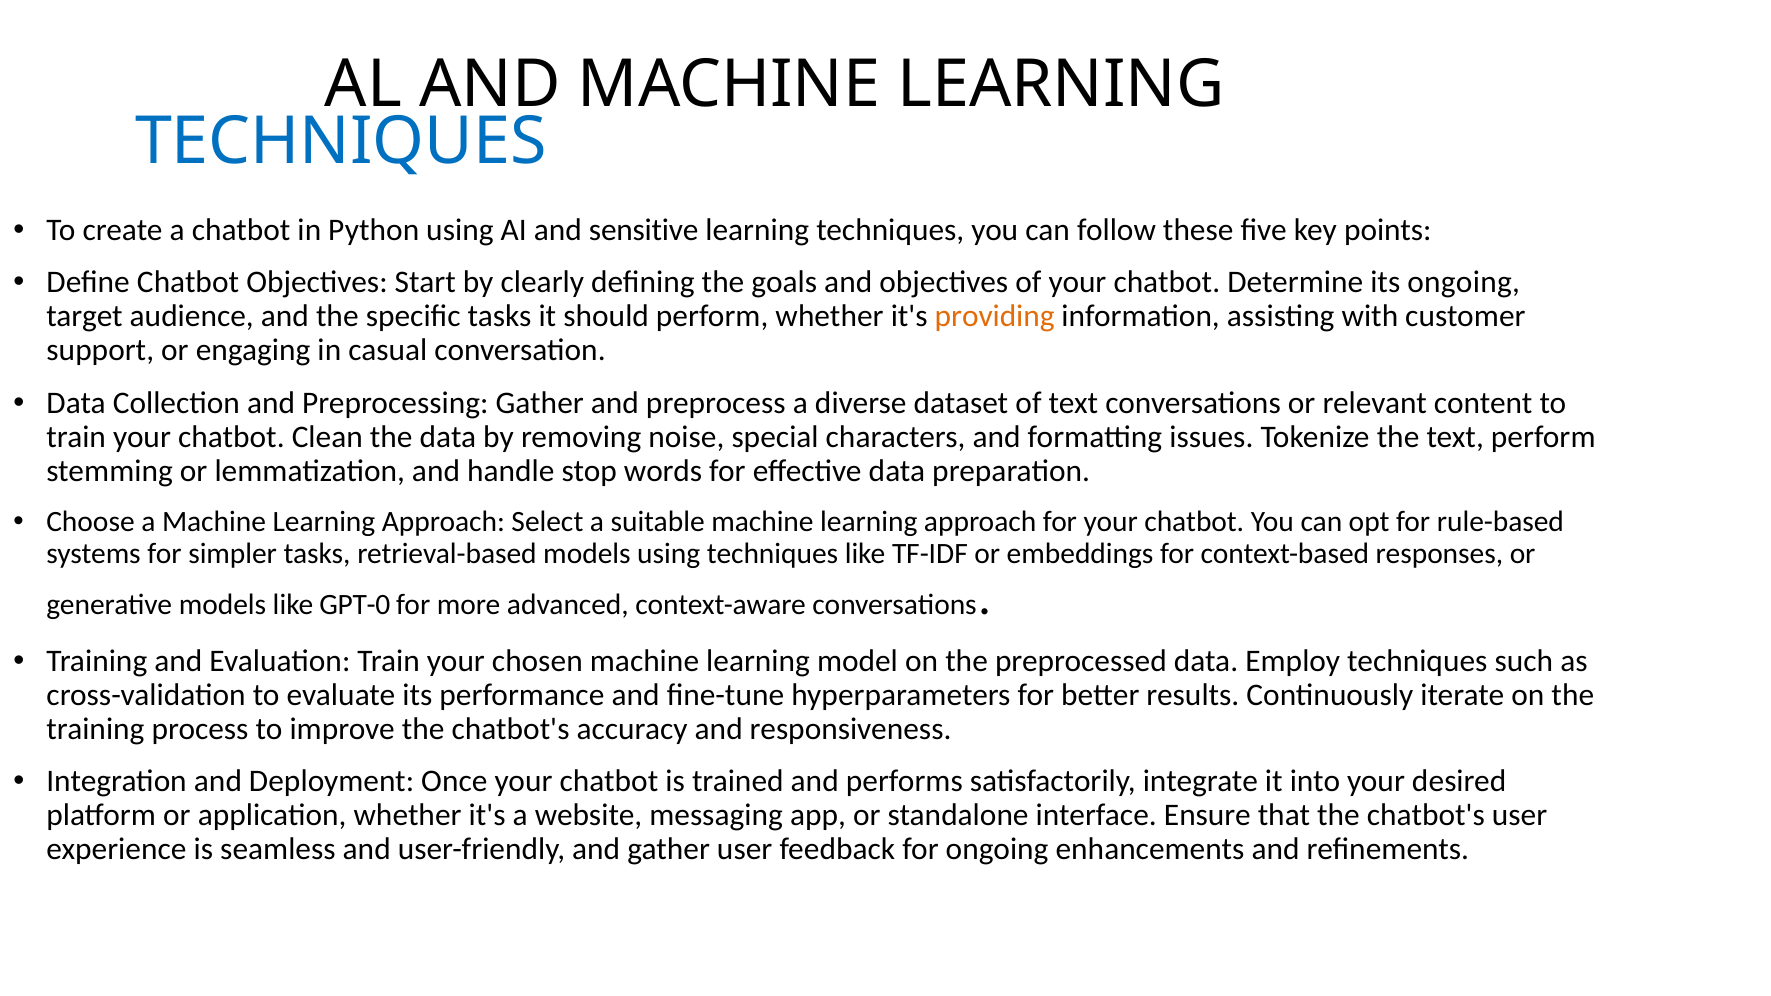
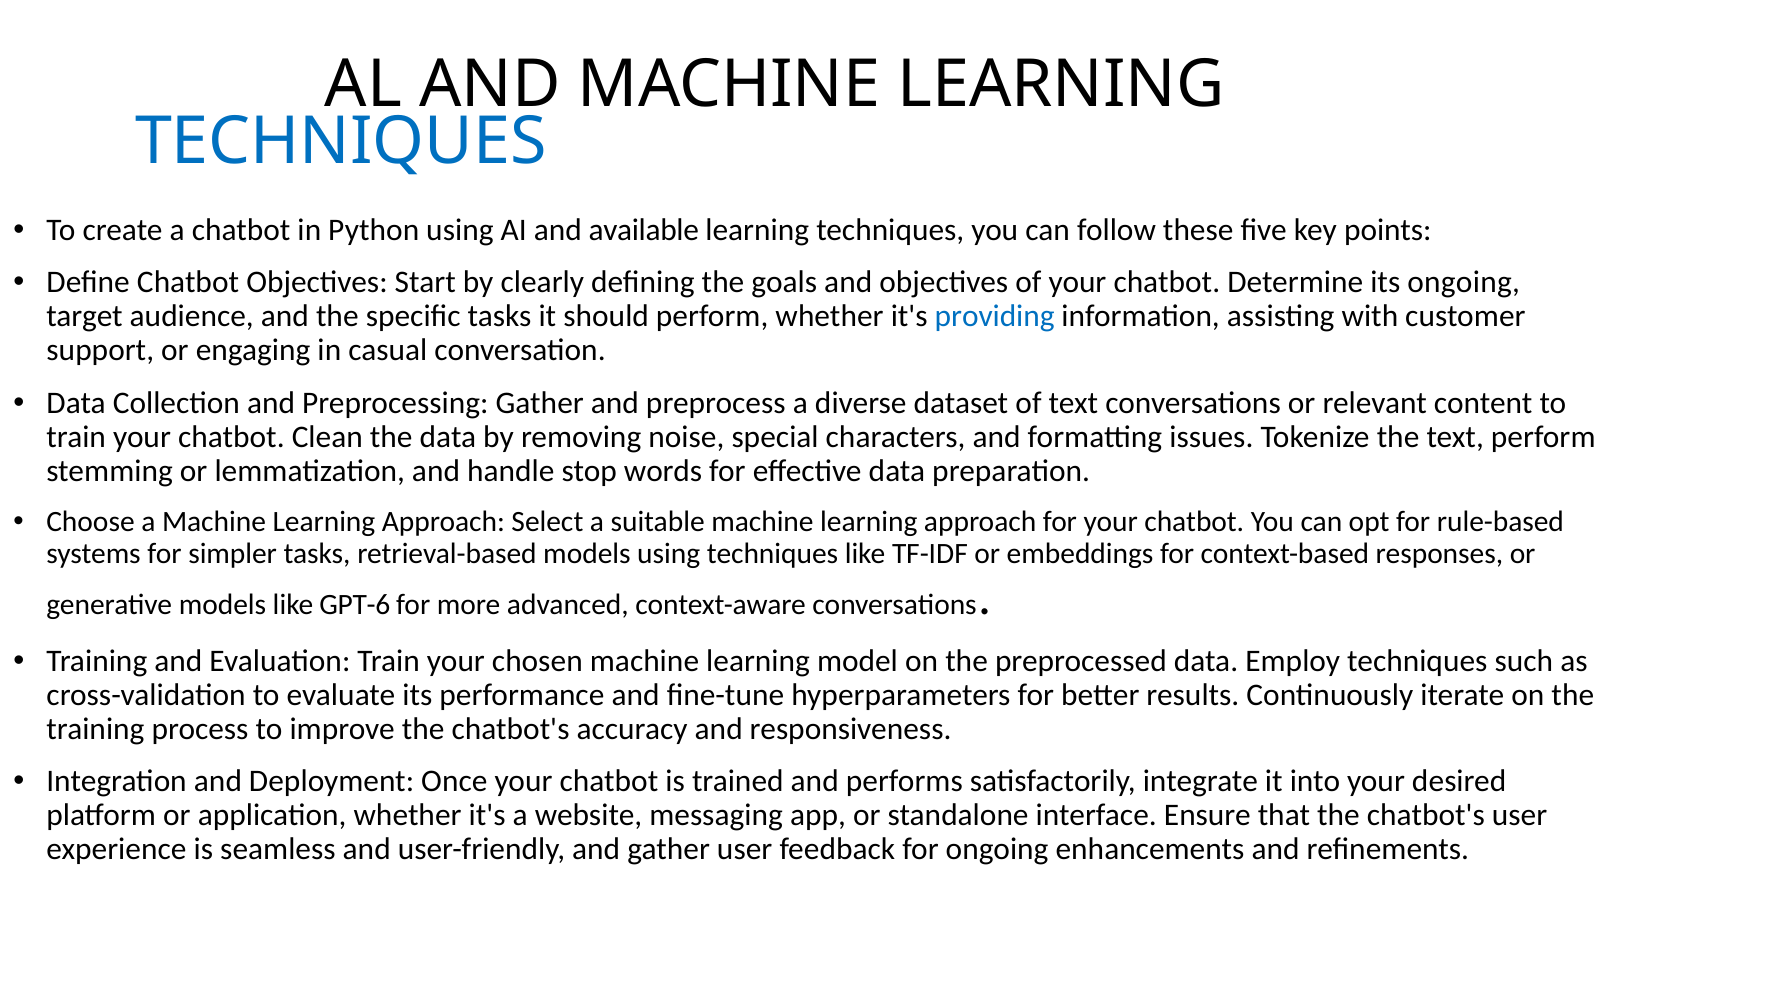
sensitive: sensitive -> available (644, 230)
providing colour: orange -> blue (995, 317)
GPT-0: GPT-0 -> GPT-6 (355, 605)
